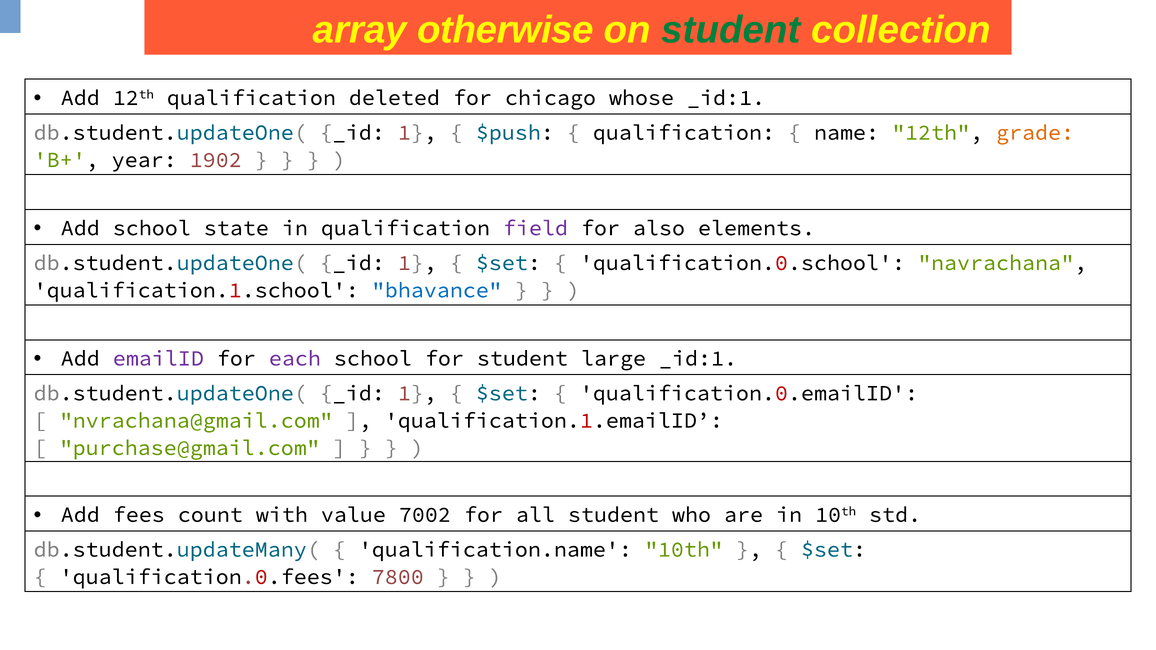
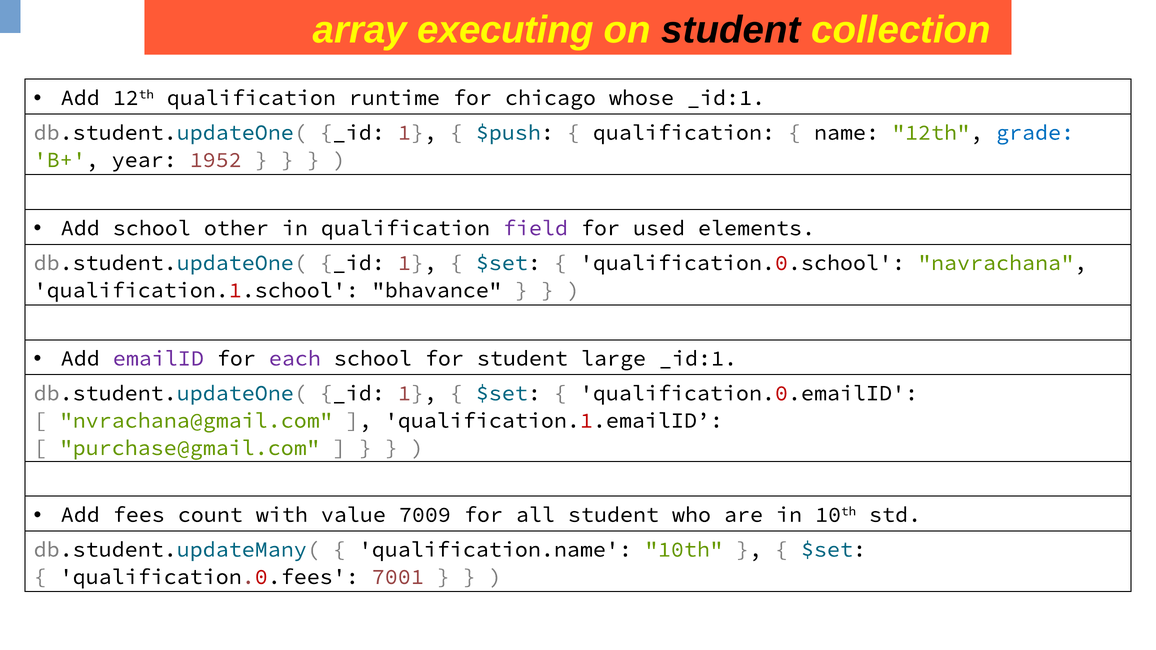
otherwise: otherwise -> executing (505, 30)
student colour: green -> black (731, 30)
deleted: deleted -> runtime (394, 98)
grade colour: orange -> blue (1035, 133)
1902: 1902 -> 1952 (216, 160)
state: state -> other (236, 228)
also: also -> used (659, 228)
bhavance colour: blue -> black (437, 290)
7002: 7002 -> 7009 (425, 515)
7800: 7800 -> 7001 (398, 577)
